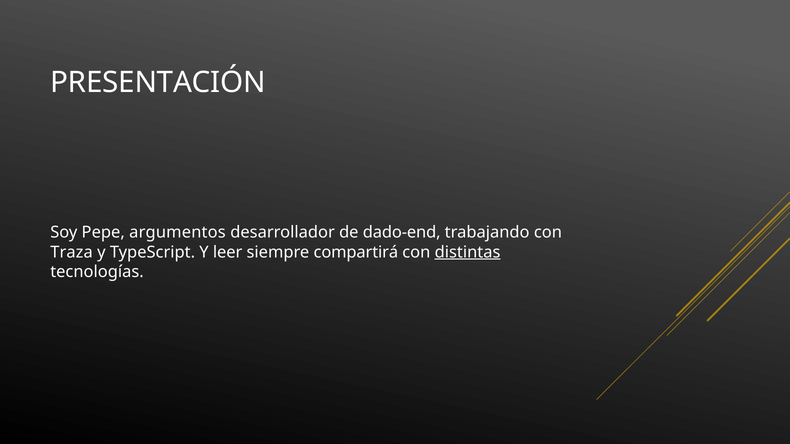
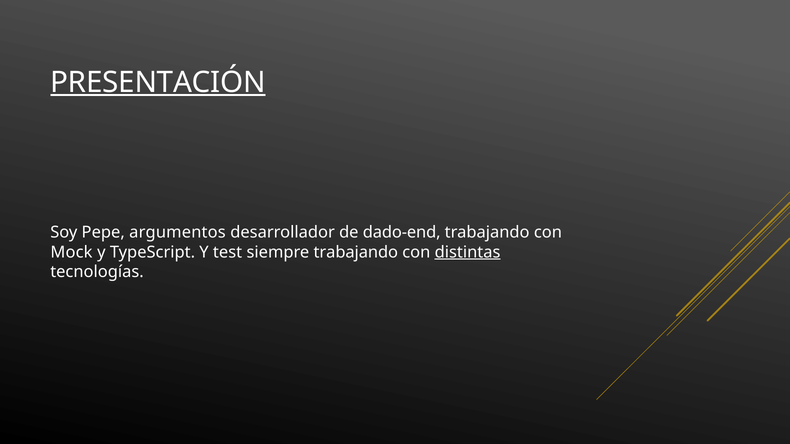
PRESENTACIÓN underline: none -> present (158, 82)
Traza: Traza -> Mock (71, 252)
leer: leer -> test (228, 252)
siempre compartirá: compartirá -> trabajando (356, 252)
